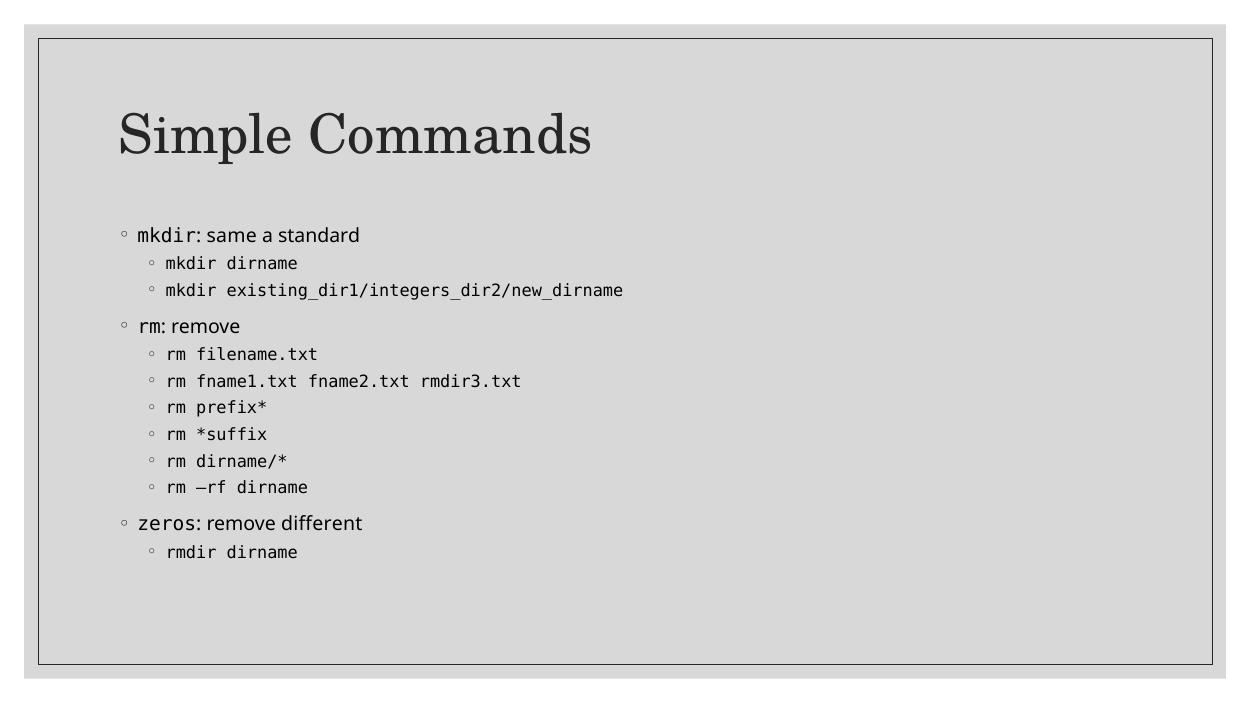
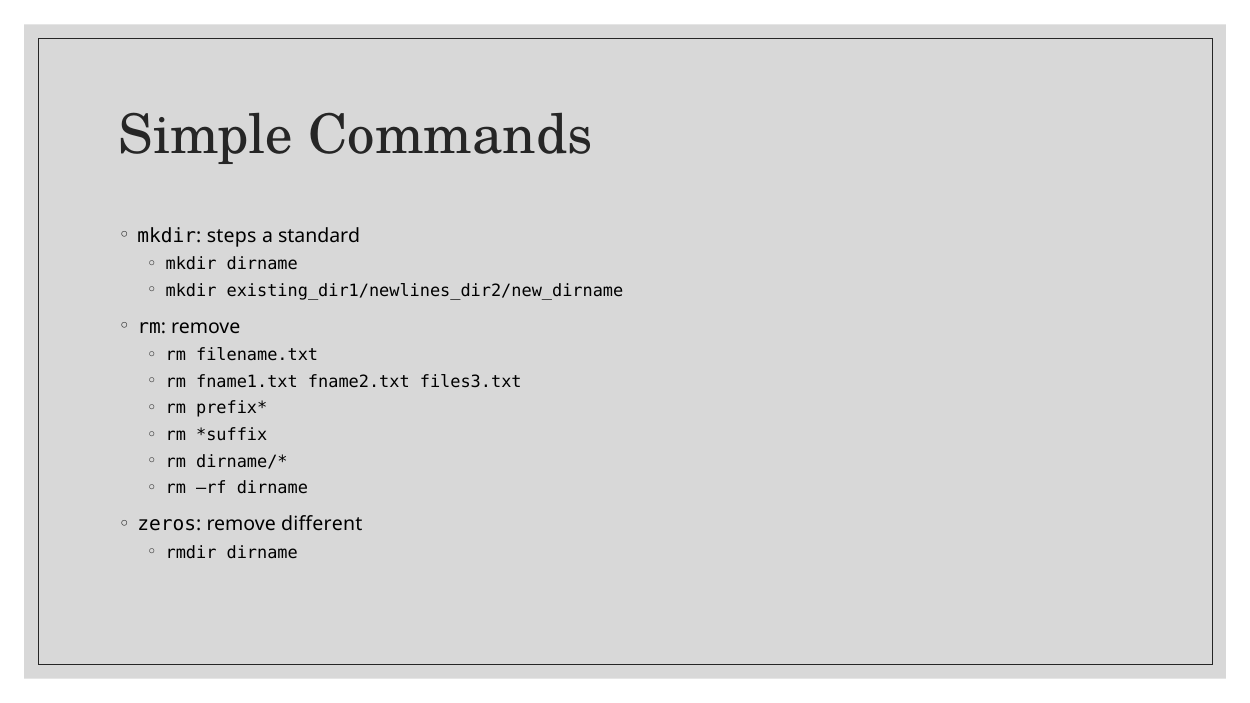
same: same -> steps (232, 236)
existing_dir1/integers_dir2/new_dirname: existing_dir1/integers_dir2/new_dirname -> existing_dir1/newlines_dir2/new_dirname (425, 291)
rmdir3.txt: rmdir3.txt -> files3.txt (471, 382)
